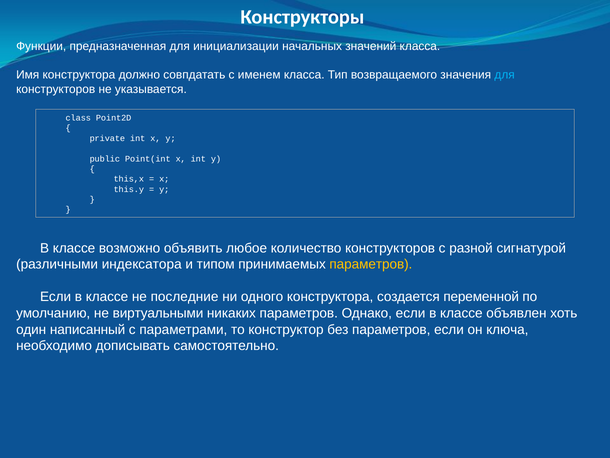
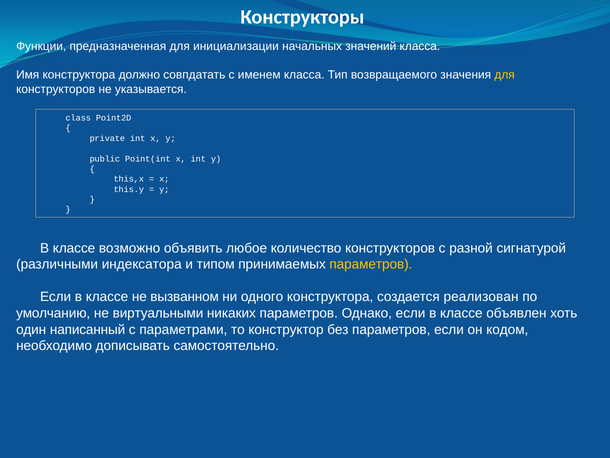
для colour: light blue -> yellow (505, 75)
последние: последние -> вызванном (185, 297)
переменной: переменной -> реализован (481, 297)
ключа: ключа -> кодом (507, 329)
